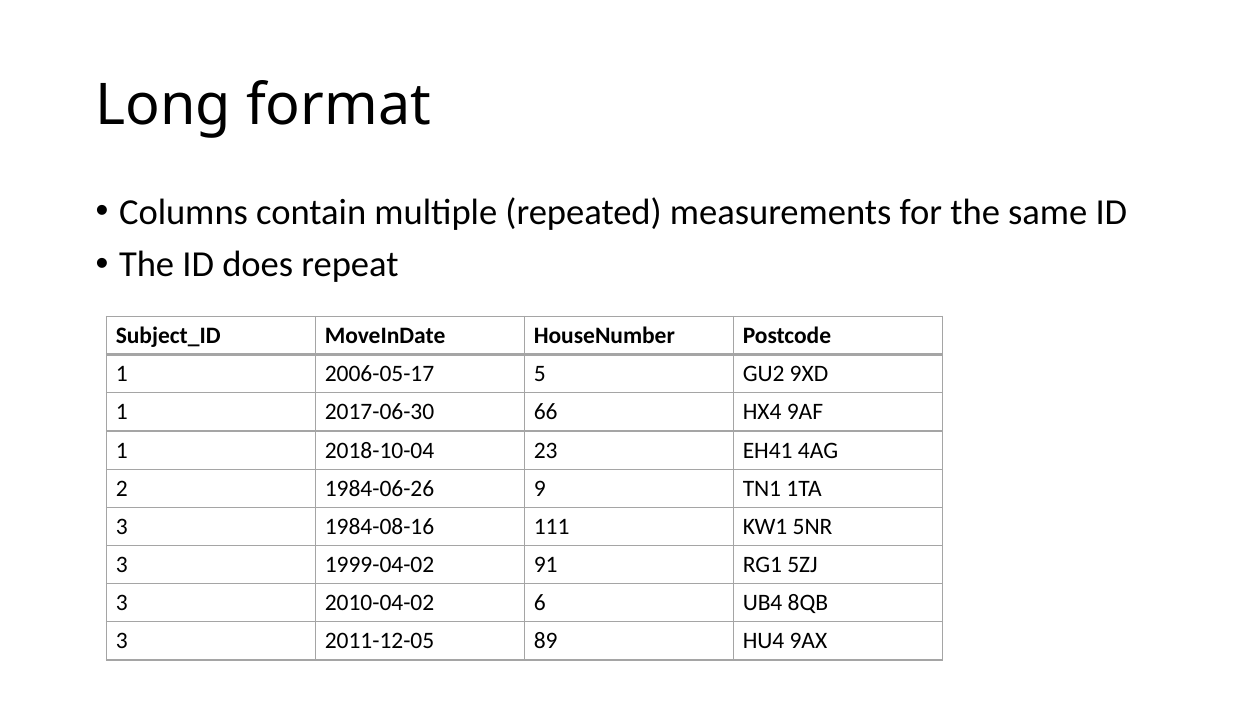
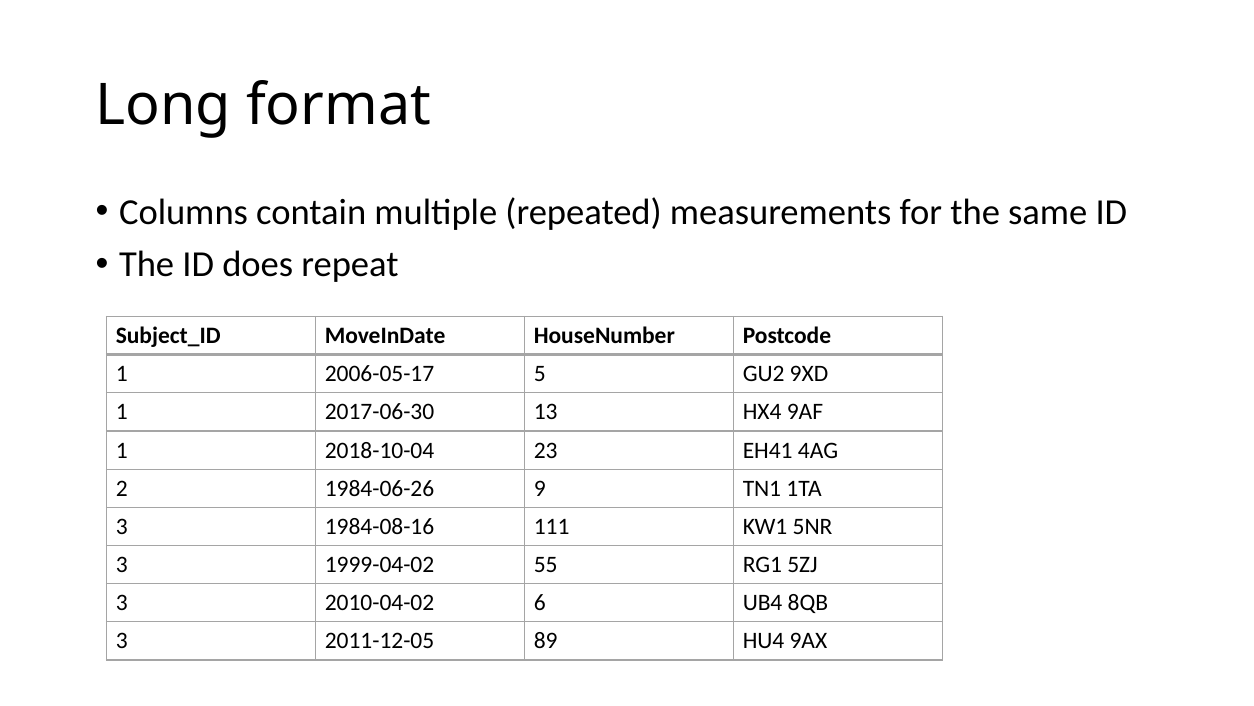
66: 66 -> 13 (546, 412)
91: 91 -> 55 (546, 564)
